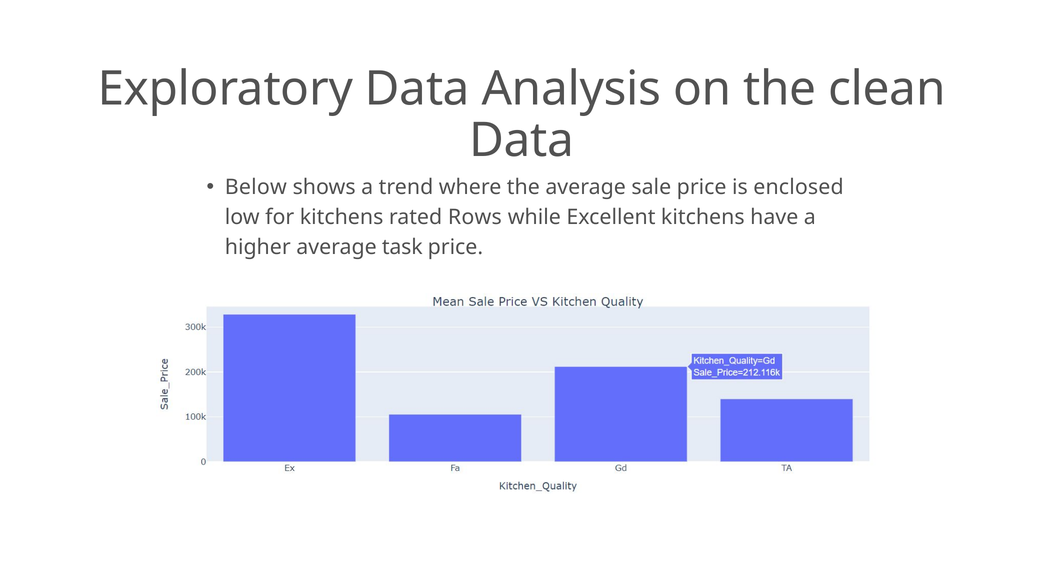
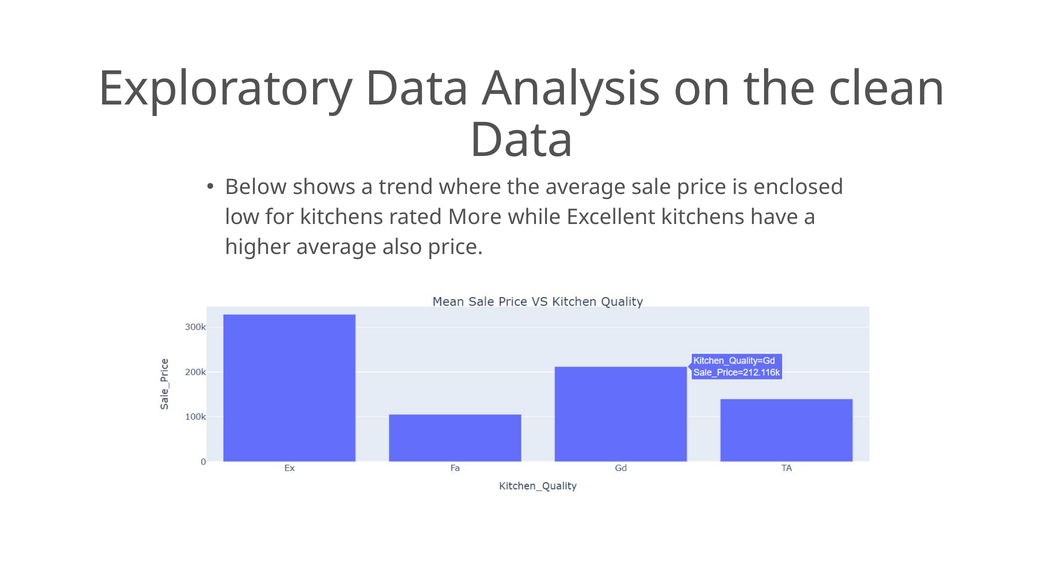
Rows: Rows -> More (475, 217)
task: task -> also (402, 247)
